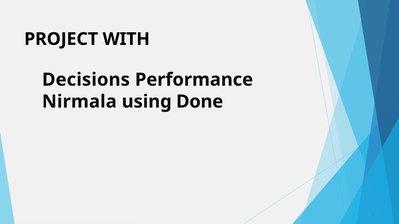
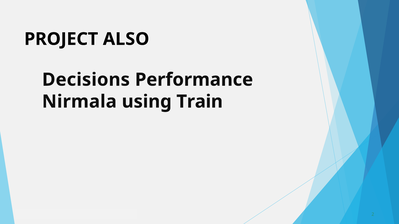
WITH: WITH -> ALSO (126, 39)
Done: Done -> Train (200, 102)
